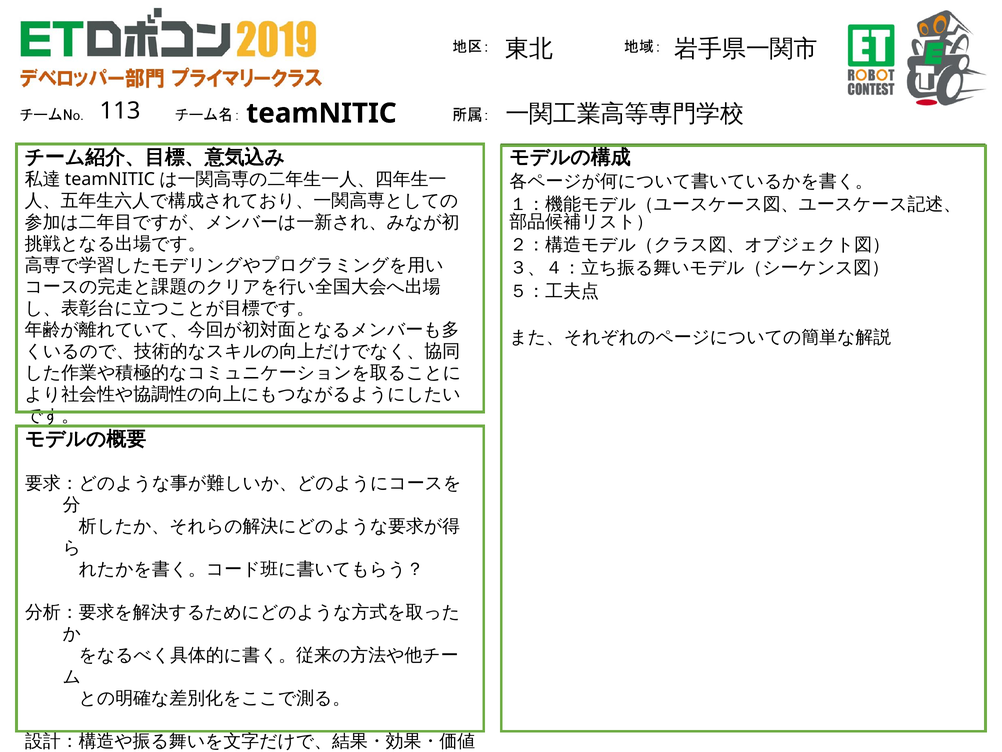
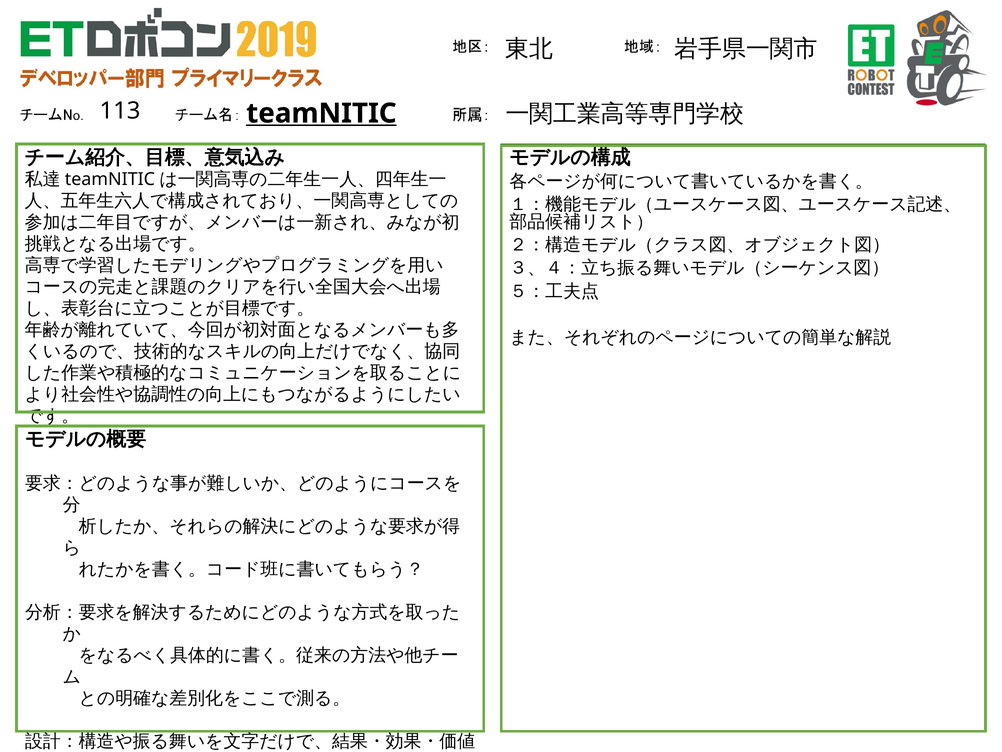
teamNITIC underline: none -> present (321, 113)
